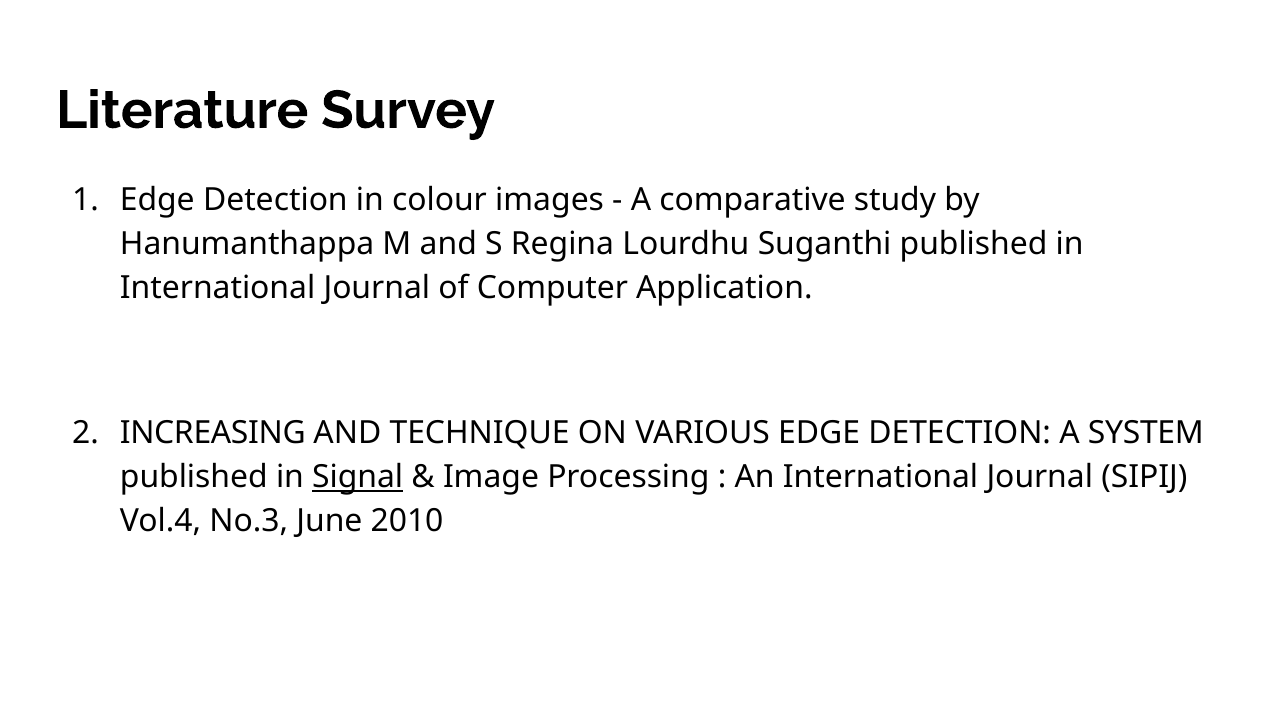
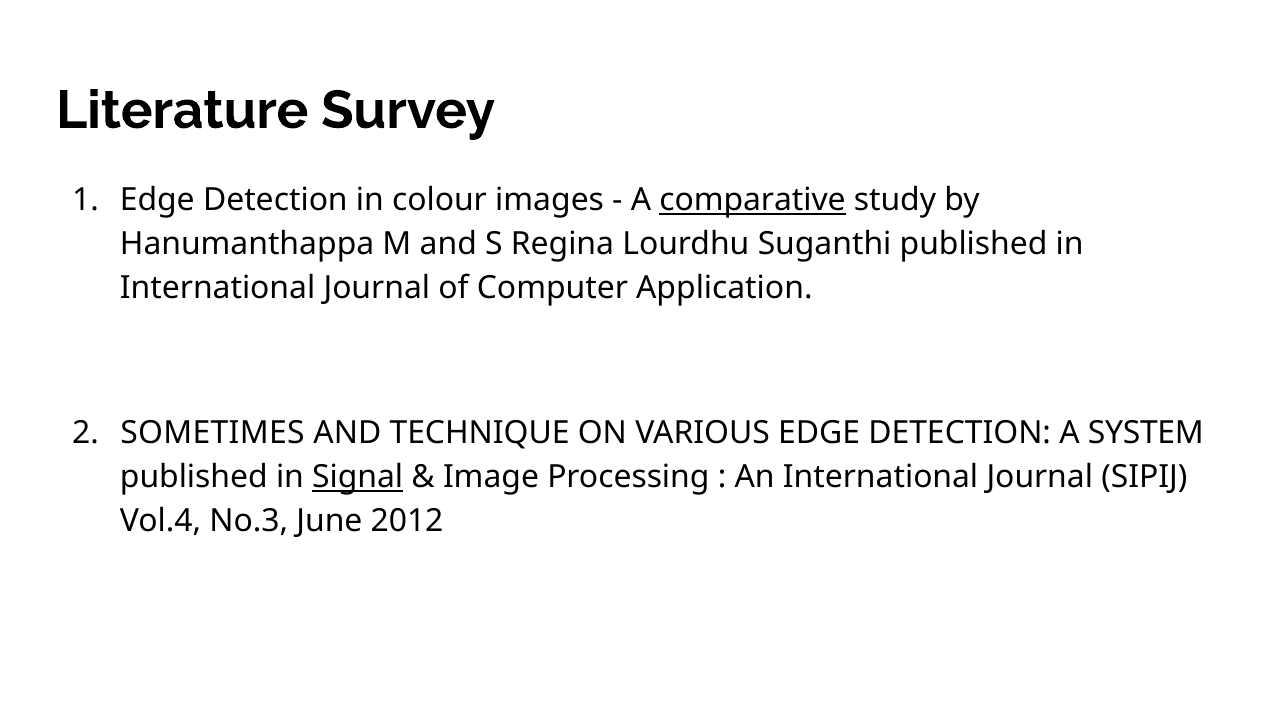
comparative underline: none -> present (753, 201)
INCREASING: INCREASING -> SOMETIMES (212, 433)
2010: 2010 -> 2012 (407, 521)
